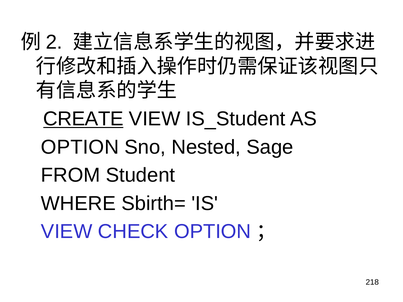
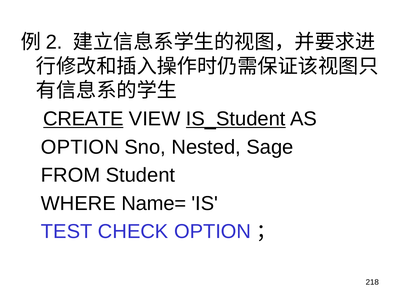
IS_Student underline: none -> present (236, 119)
Sbirth=: Sbirth= -> Name= (154, 204)
VIEW: VIEW -> TEST (67, 232)
